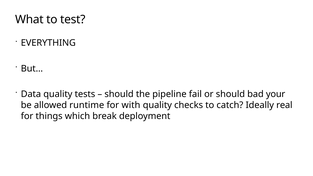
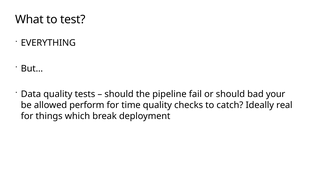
runtime: runtime -> perform (87, 105)
with: with -> time (131, 105)
